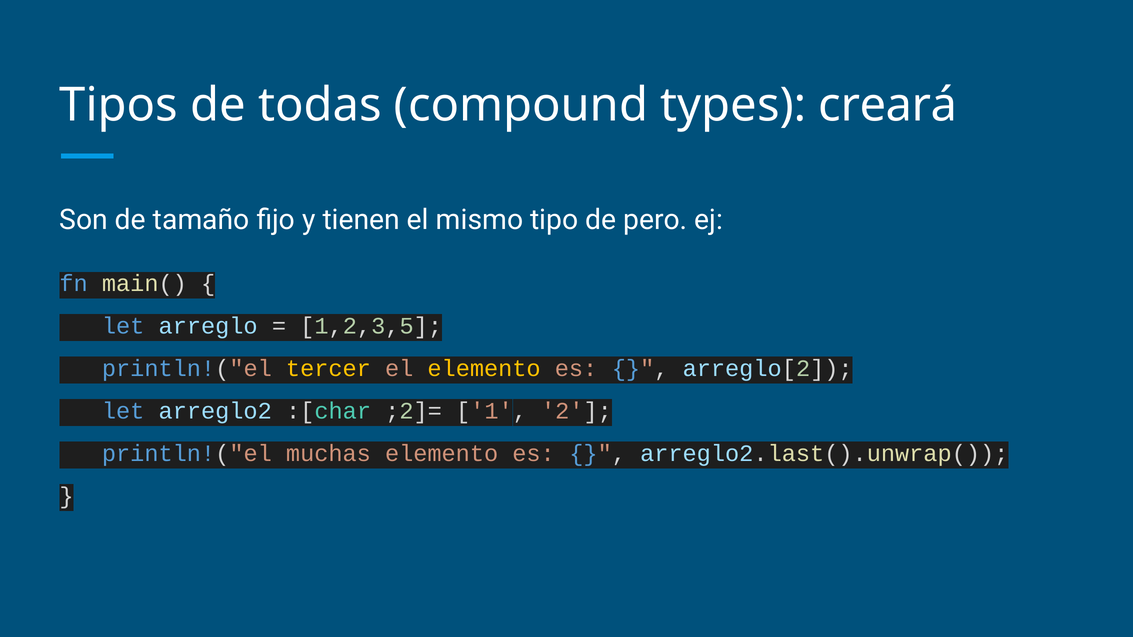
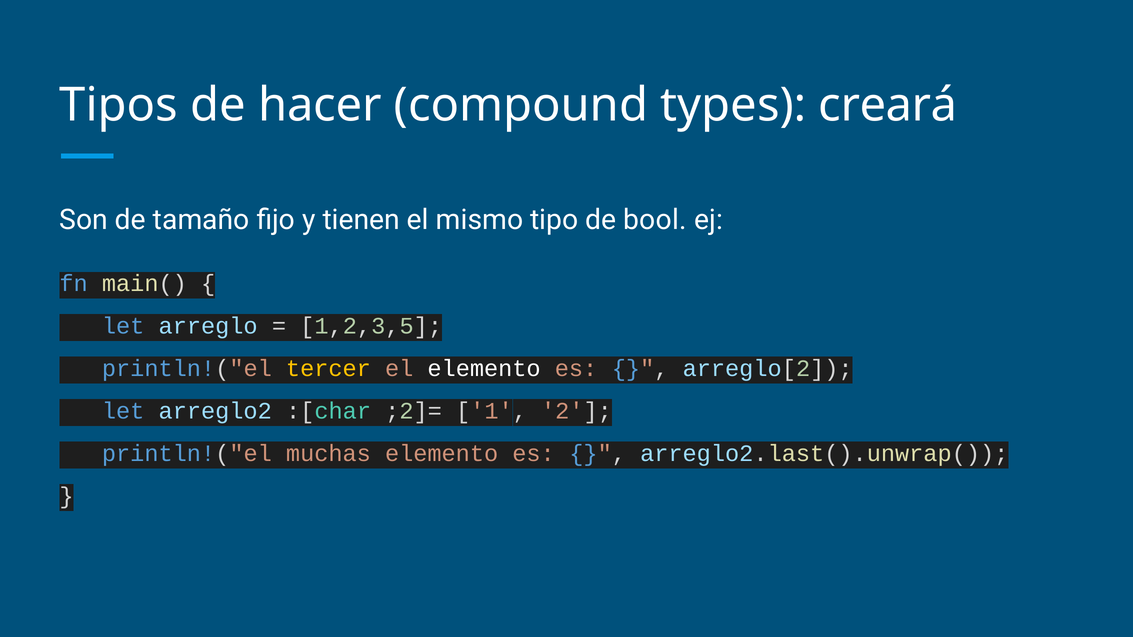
todas: todas -> hacer (320, 105)
pero: pero -> bool (655, 220)
elemento colour: yellow -> white (484, 369)
